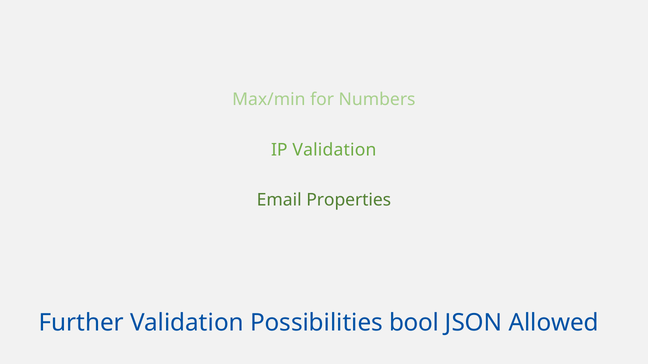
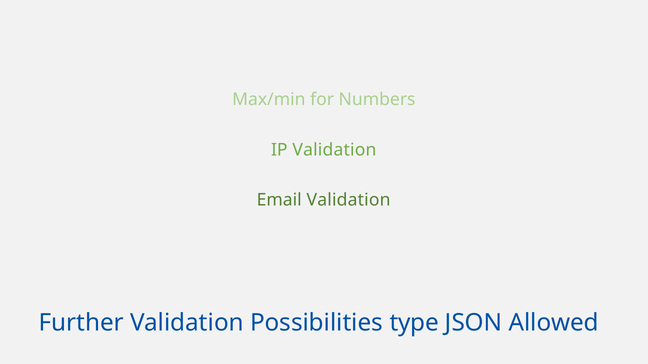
Email Properties: Properties -> Validation (349, 200)
bool: bool -> type (414, 323)
